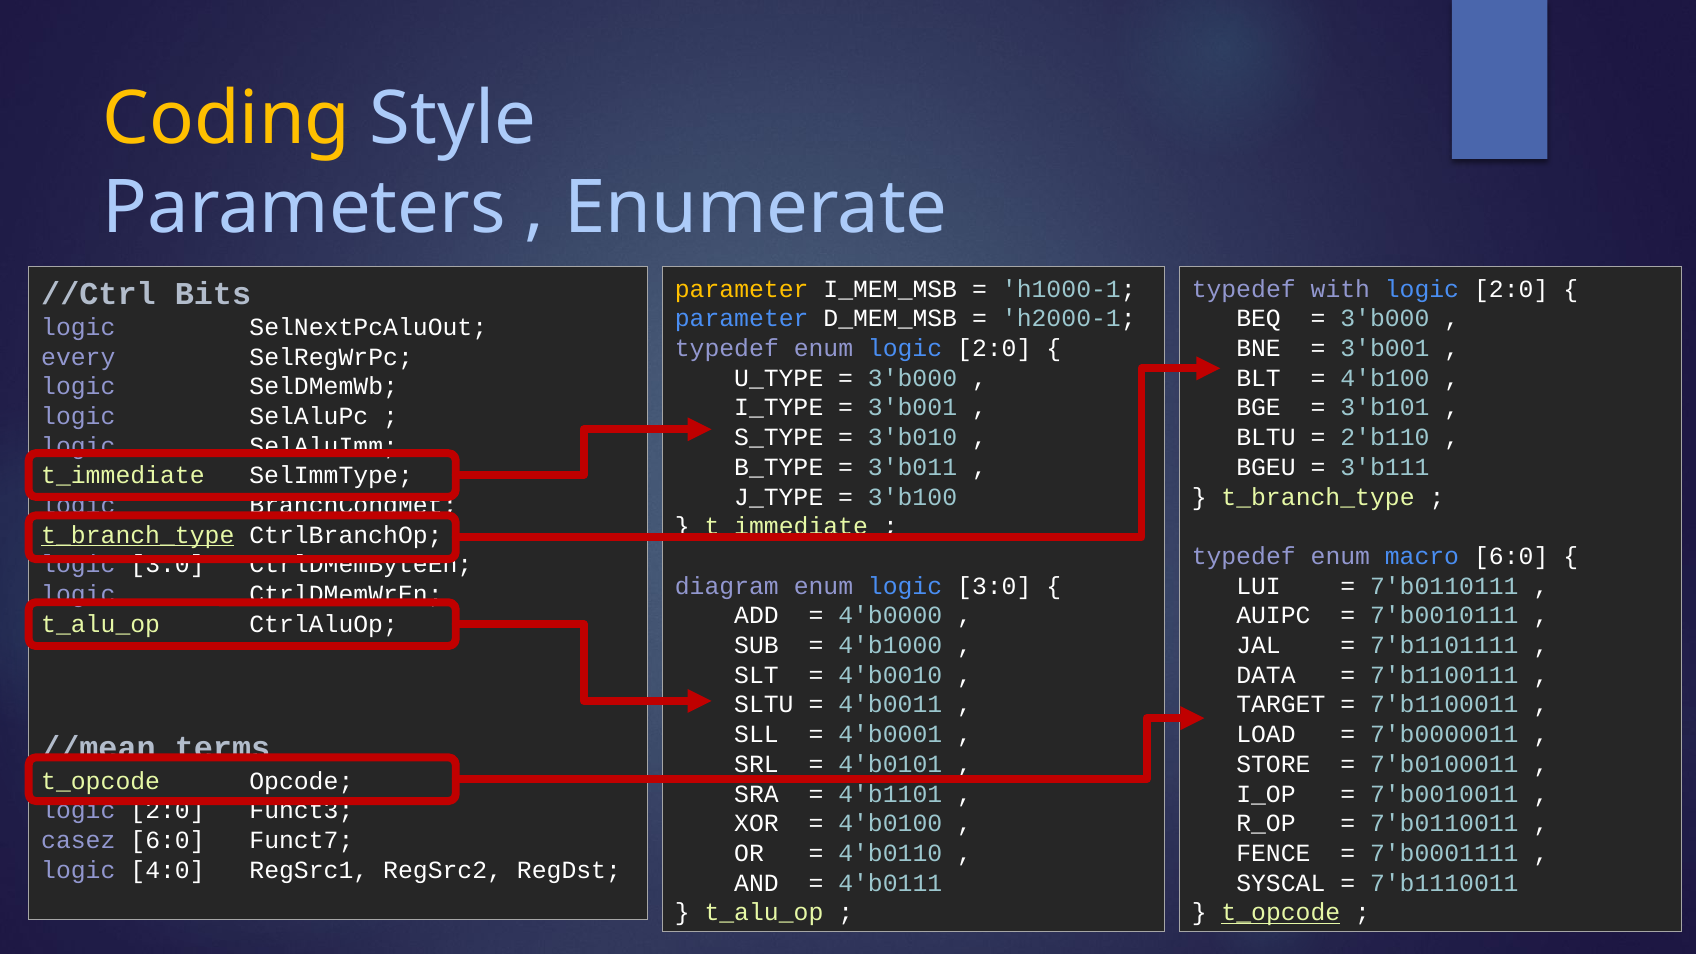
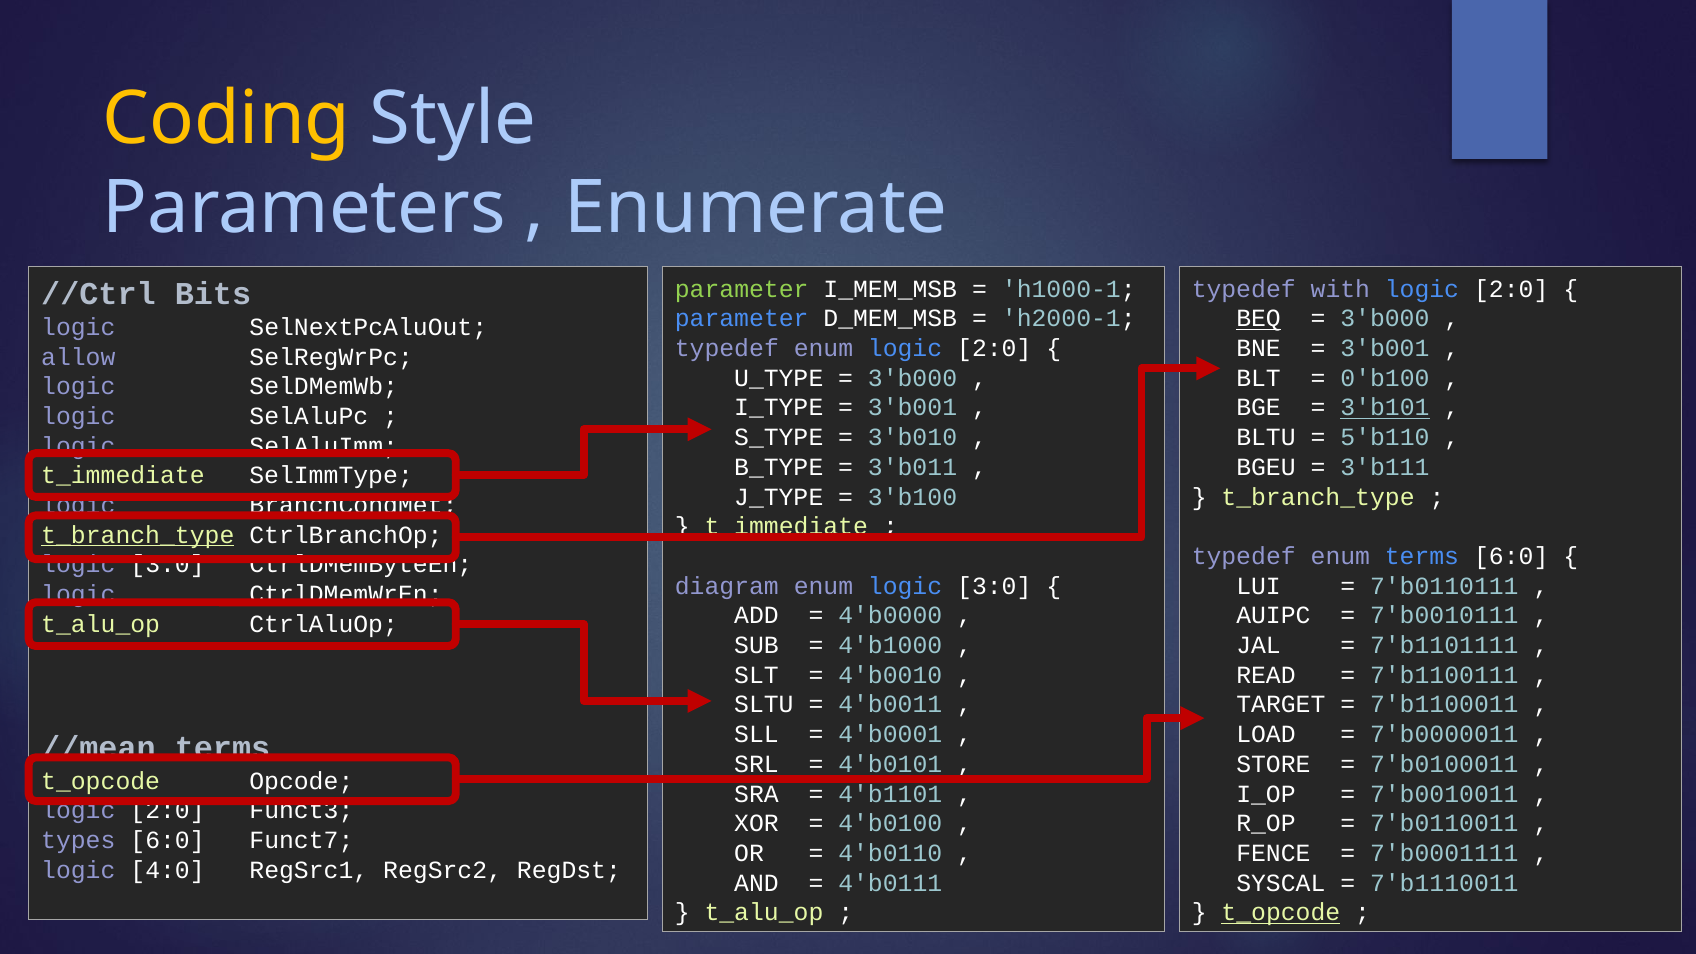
parameter colour: yellow -> light green (742, 289)
BEQ underline: none -> present (1259, 319)
every: every -> allow (78, 357)
4'b100: 4'b100 -> 0'b100 (1385, 378)
3'b101 underline: none -> present (1385, 408)
2'b110: 2'b110 -> 5'b110 (1385, 437)
enum macro: macro -> terms (1422, 556)
DATA: DATA -> READ (1266, 675)
casez: casez -> types (78, 841)
